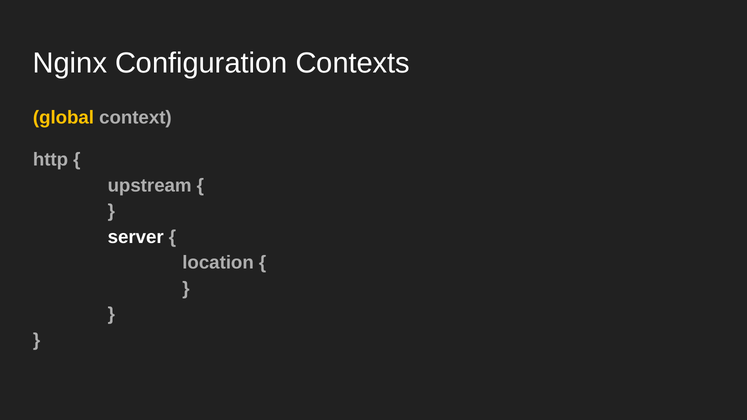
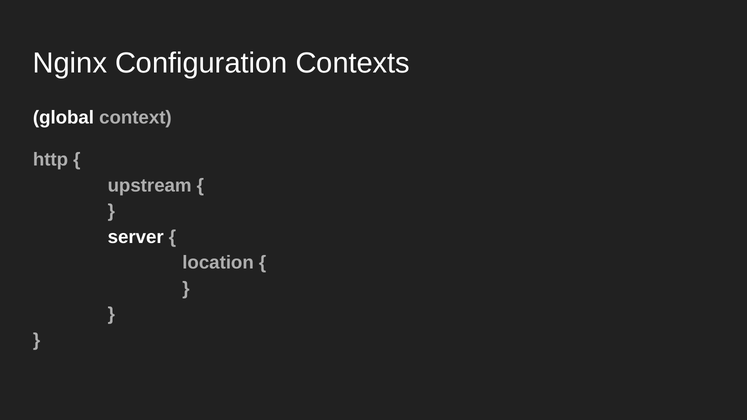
global colour: yellow -> white (63, 117)
